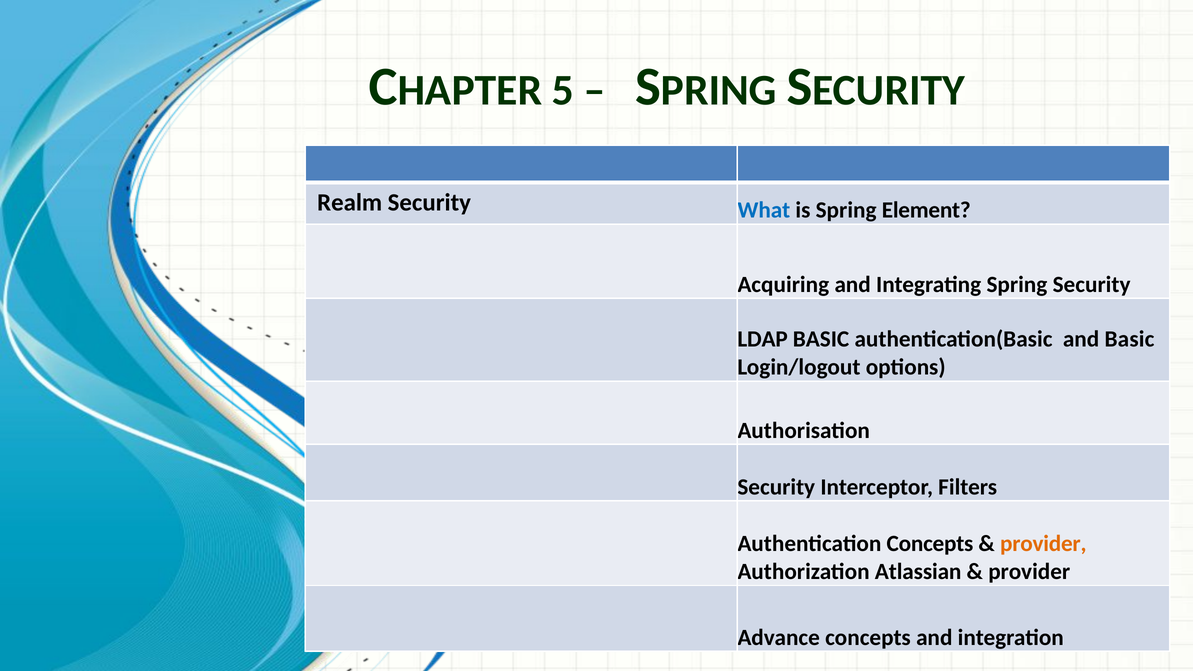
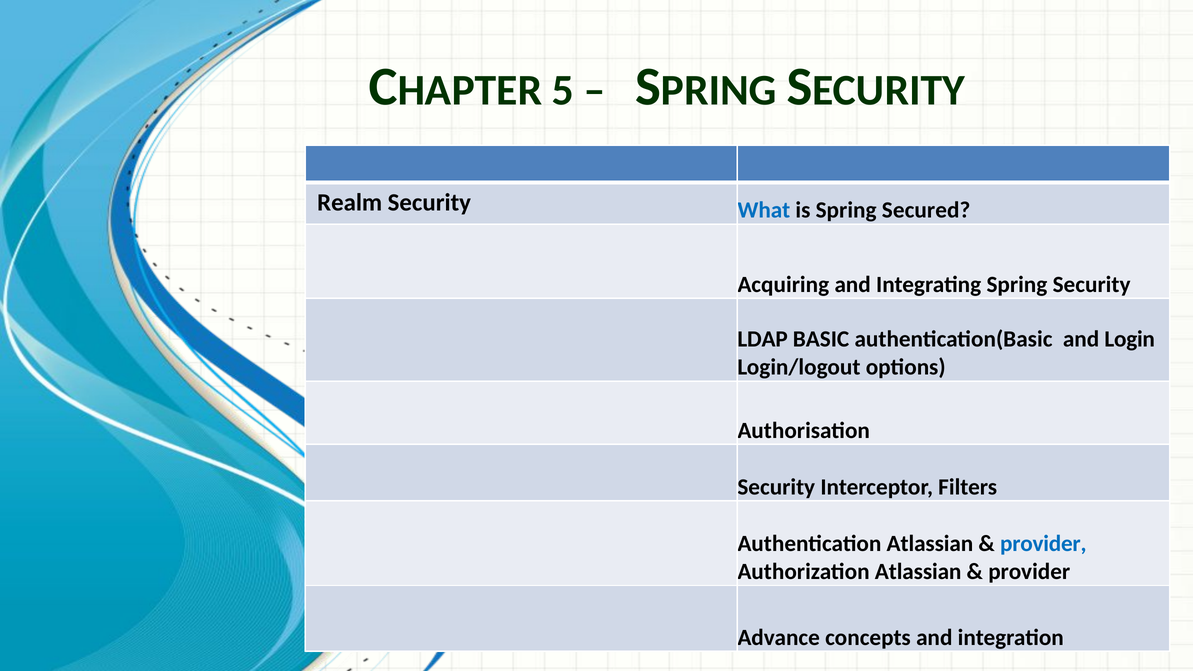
Element: Element -> Secured (926, 210)
and Basic: Basic -> Login (1130, 339)
Authentication Concepts: Concepts -> Atlassian (930, 544)
provider colour: orange -> blue (1043, 544)
